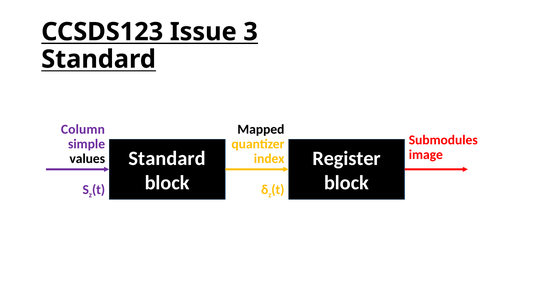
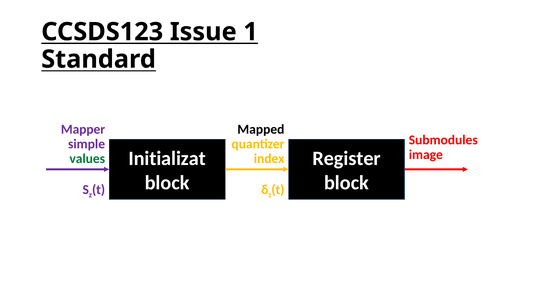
3: 3 -> 1 (251, 32)
Column: Column -> Mapper (83, 129)
Standard: Standard -> Initializat (167, 158)
values colour: black -> green (87, 158)
